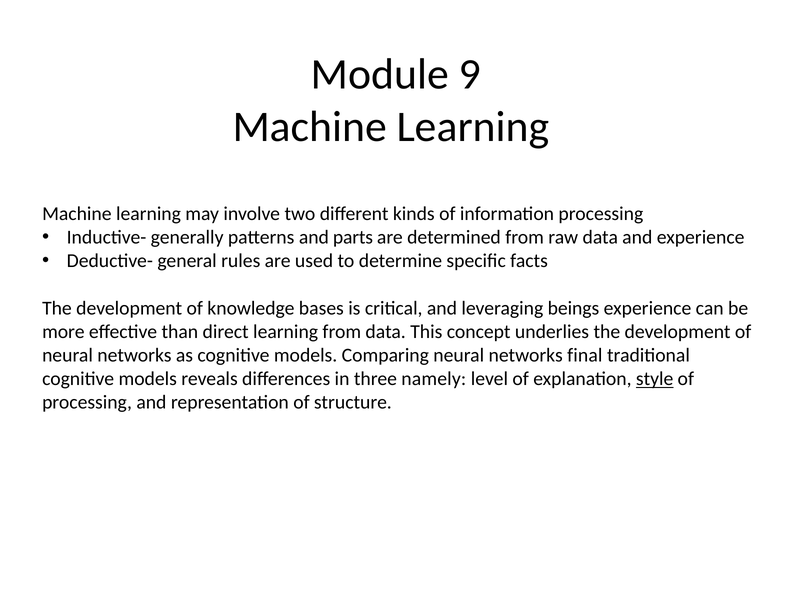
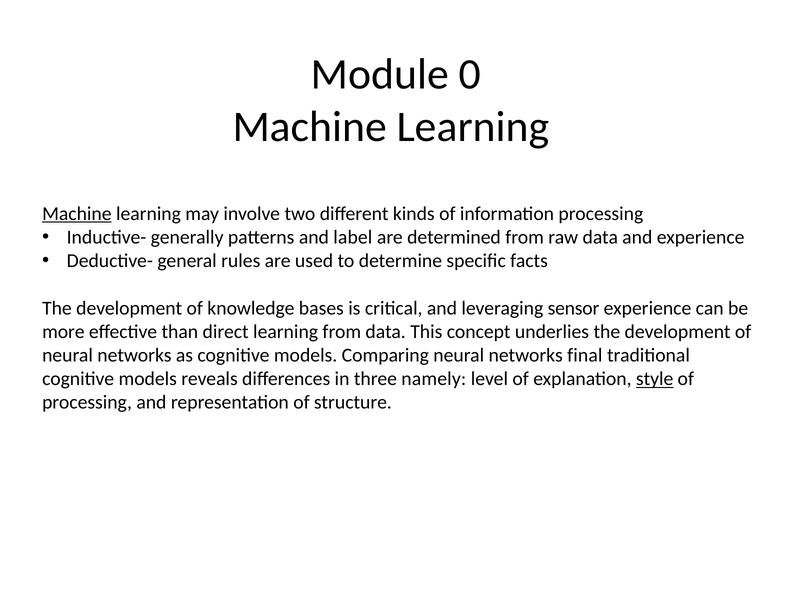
9: 9 -> 0 (470, 75)
Machine underline: none -> present (77, 214)
parts: parts -> label (353, 237)
beings: beings -> sensor (574, 308)
